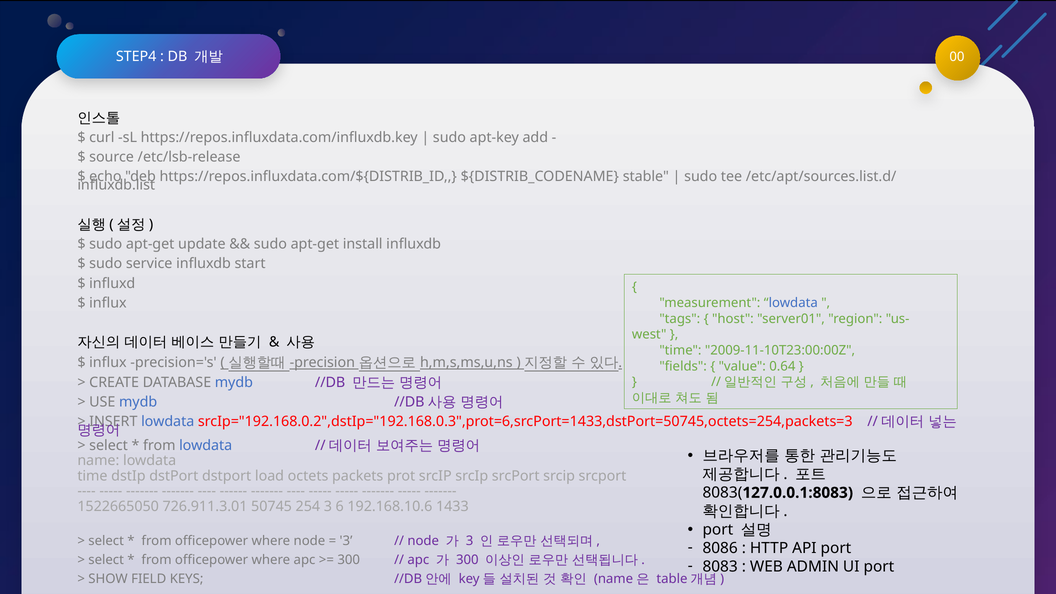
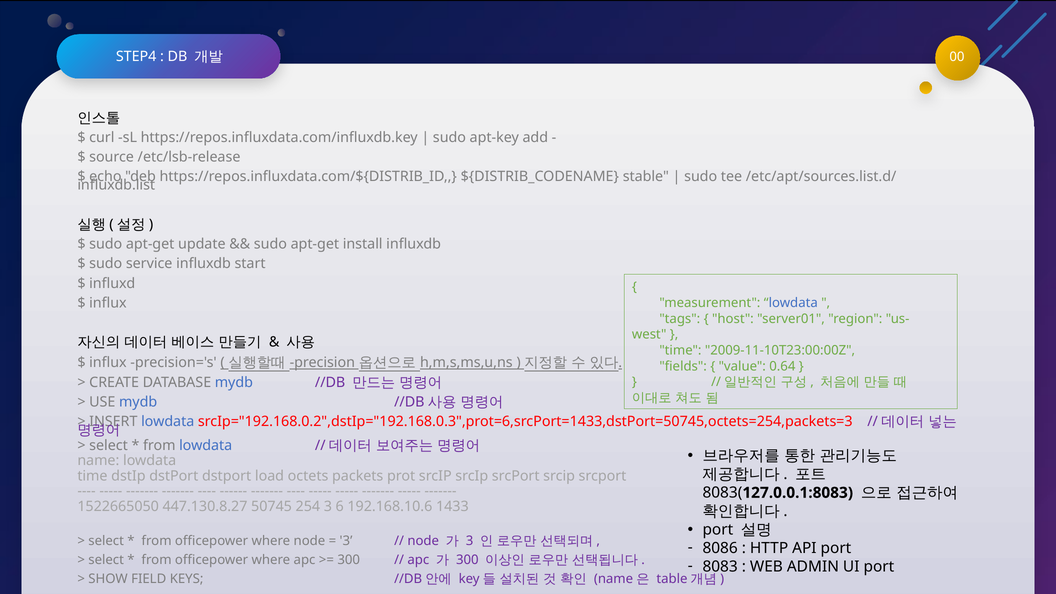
726.911.3.01: 726.911.3.01 -> 447.130.8.27 (205, 506)
